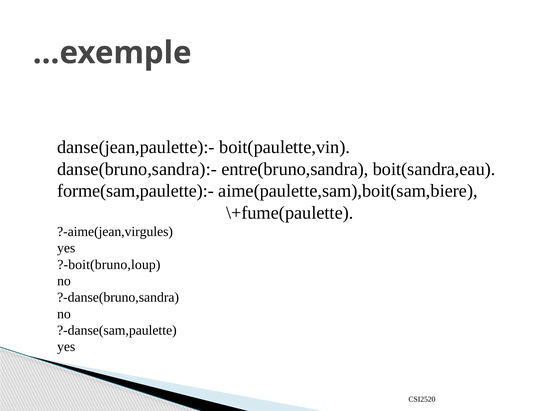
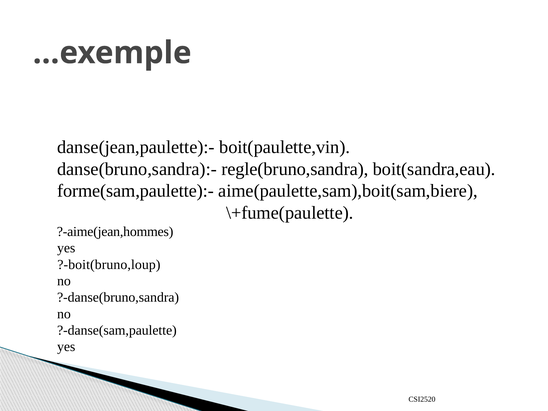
entre(bruno,sandra: entre(bruno,sandra -> regle(bruno,sandra (295, 169)
?-aime(jean,virgules: ?-aime(jean,virgules -> ?-aime(jean,hommes (115, 232)
